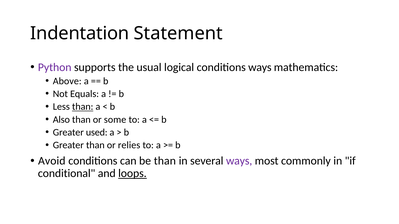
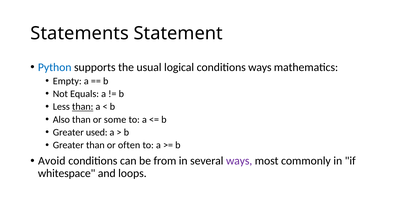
Indentation: Indentation -> Statements (80, 34)
Python colour: purple -> blue (55, 67)
Above: Above -> Empty (67, 81)
relies: relies -> often (129, 145)
be than: than -> from (165, 161)
conditional: conditional -> whitespace (67, 174)
loops underline: present -> none (132, 174)
